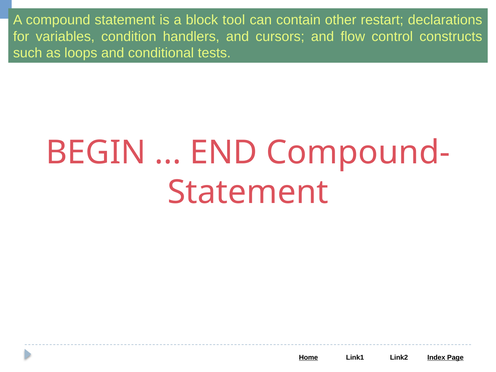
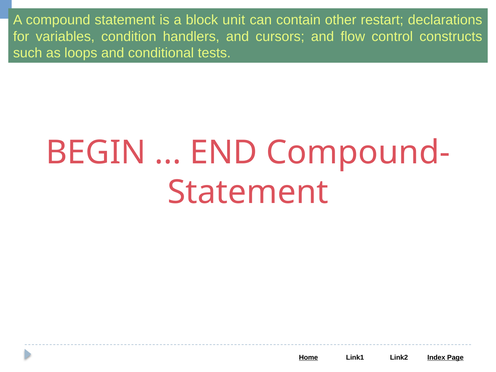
tool: tool -> unit (234, 20)
